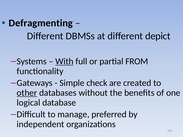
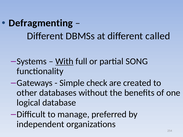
depict: depict -> called (158, 36)
FROM: FROM -> SONG (137, 61)
other underline: present -> none (27, 93)
